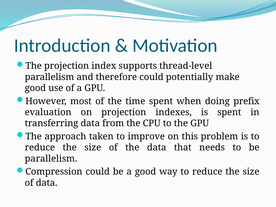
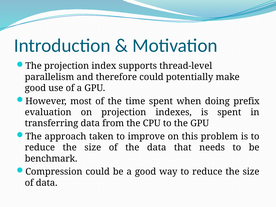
parallelism: parallelism -> benchmark (51, 159)
